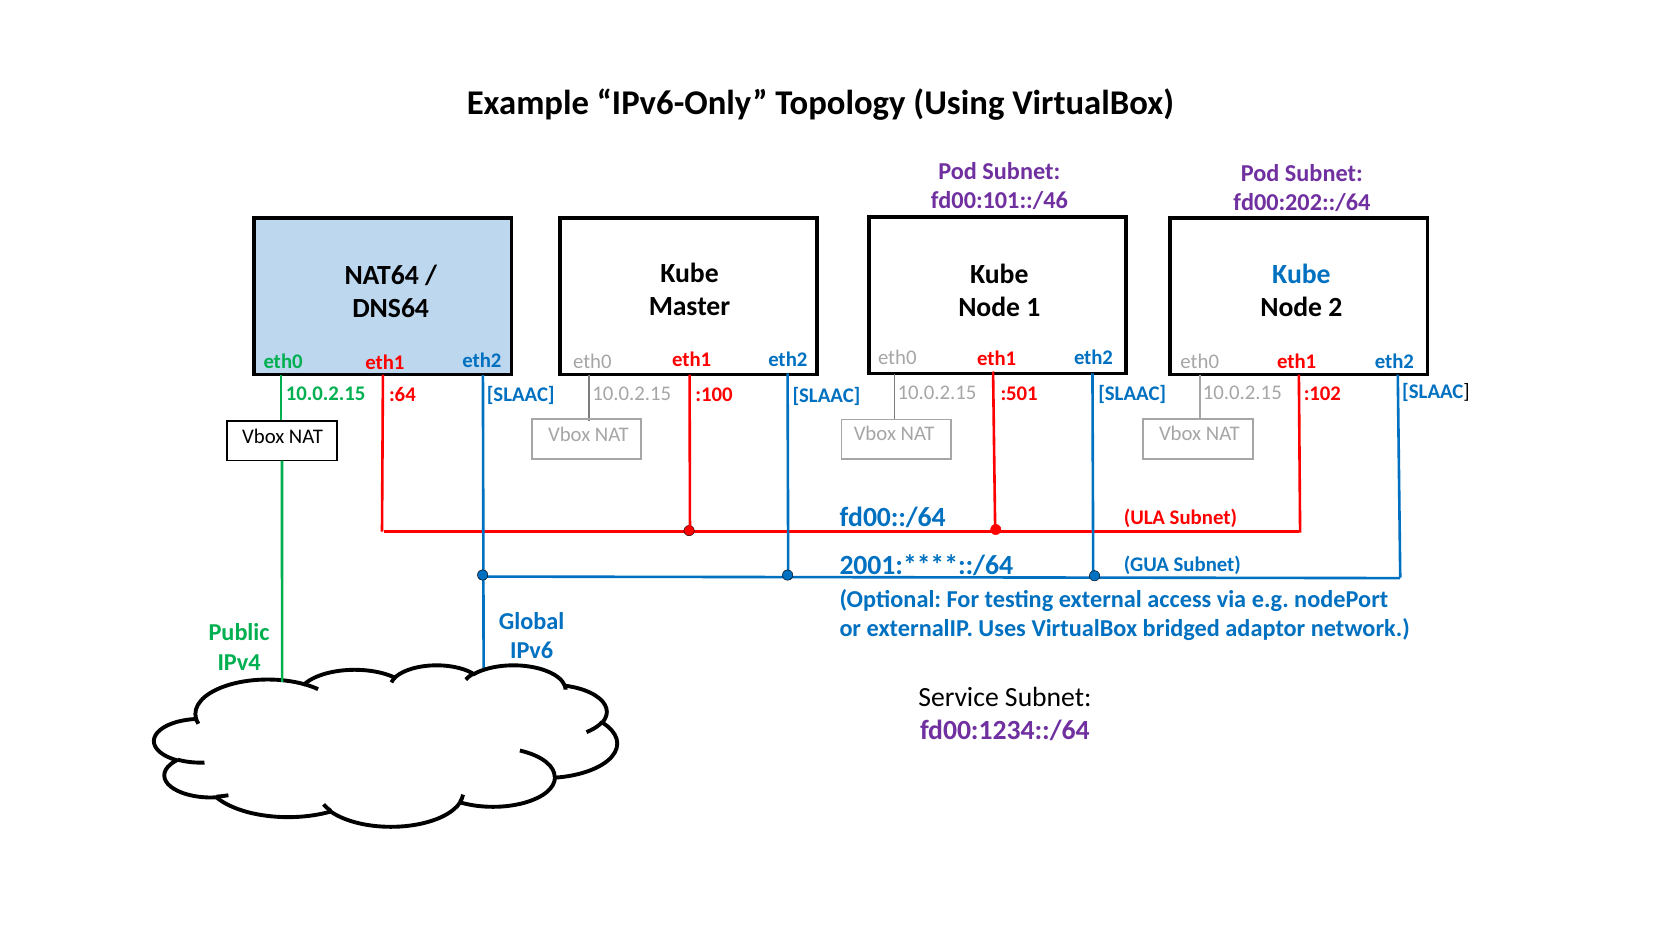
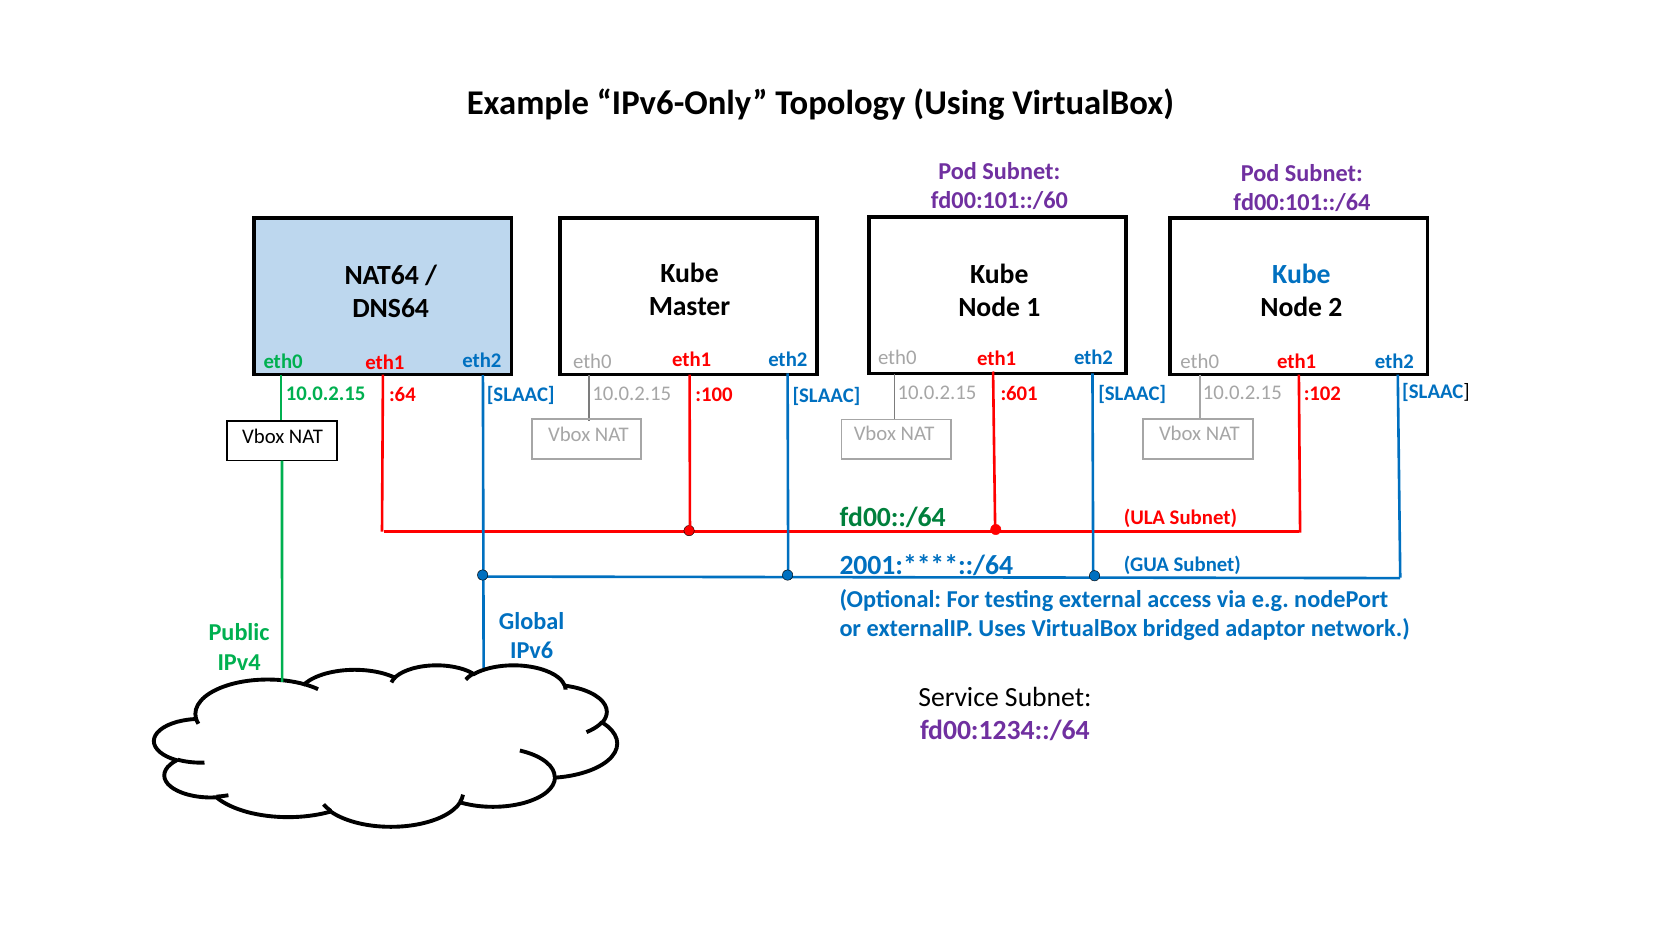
fd00:101::/46: fd00:101::/46 -> fd00:101::/60 (999, 201)
fd00:202::/64: fd00:202::/64 -> fd00:101::/64 (1302, 203)
:501: :501 -> :601 (1019, 393)
fd00::/64 colour: blue -> green (893, 517)
